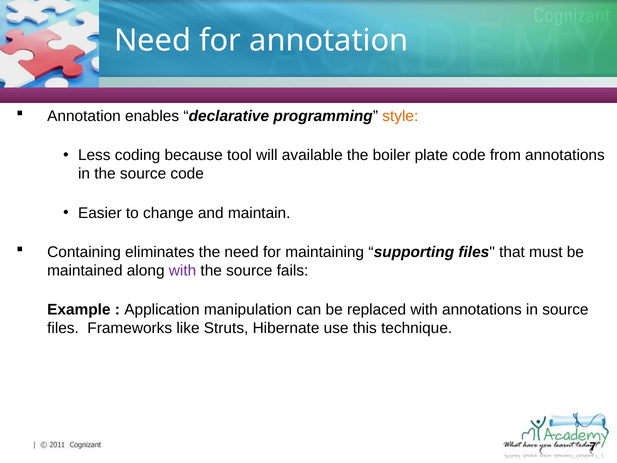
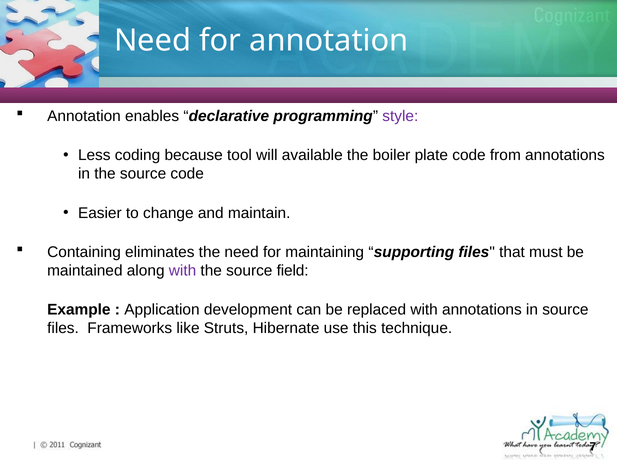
style colour: orange -> purple (400, 116)
fails: fails -> field (293, 270)
manipulation: manipulation -> development (248, 310)
